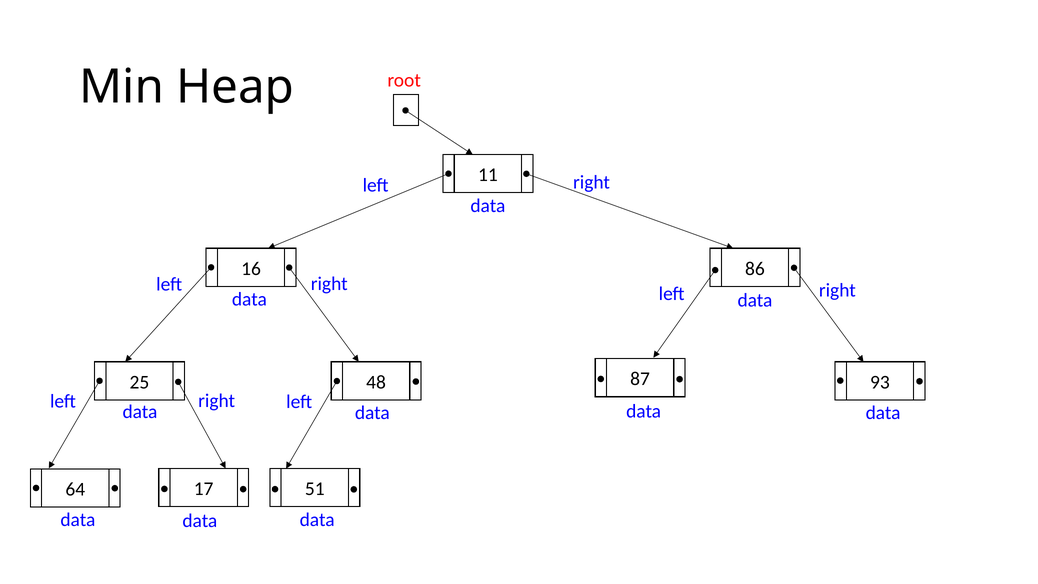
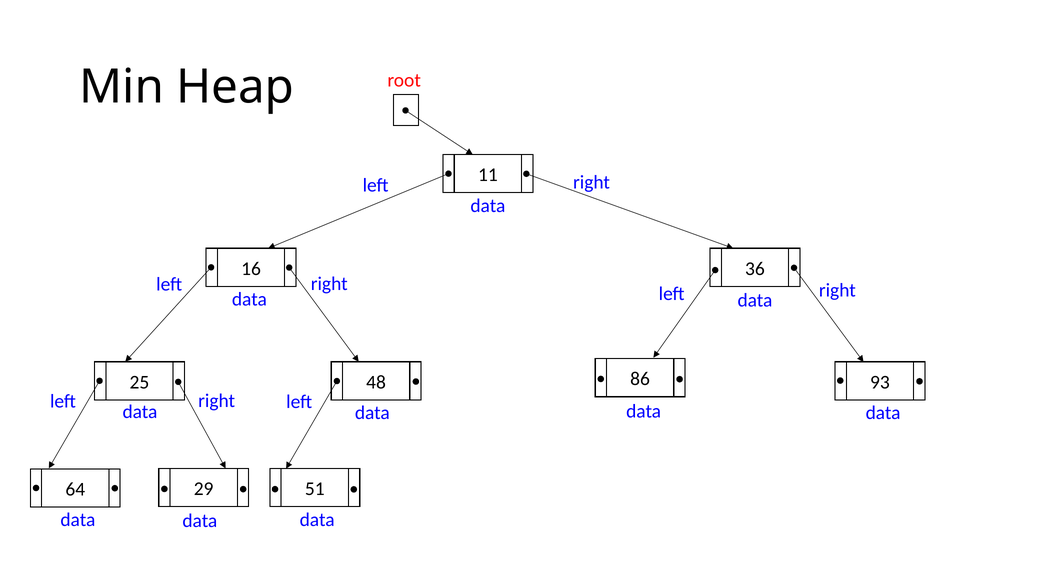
86: 86 -> 36 (755, 269)
87: 87 -> 86 (640, 379)
17: 17 -> 29 (204, 489)
